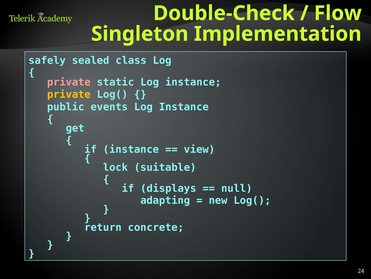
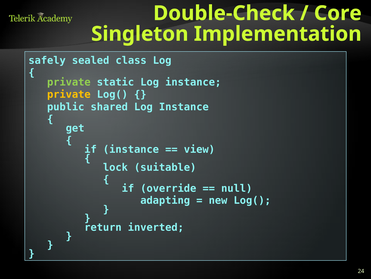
Flow: Flow -> Core (338, 13)
private colour: pink -> light green (69, 82)
events: events -> shared (109, 107)
displays: displays -> override (168, 188)
concrete: concrete -> inverted (156, 227)
